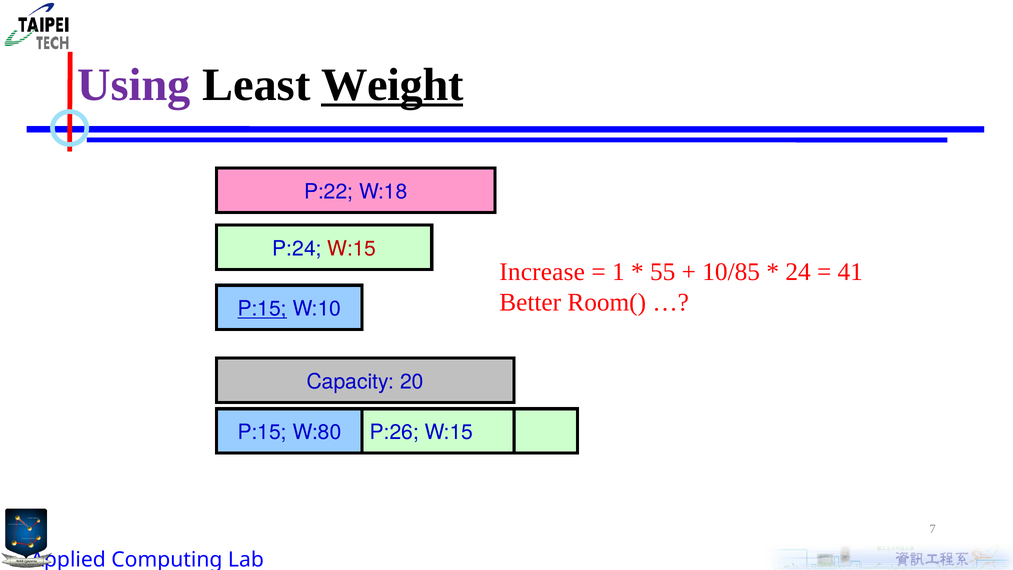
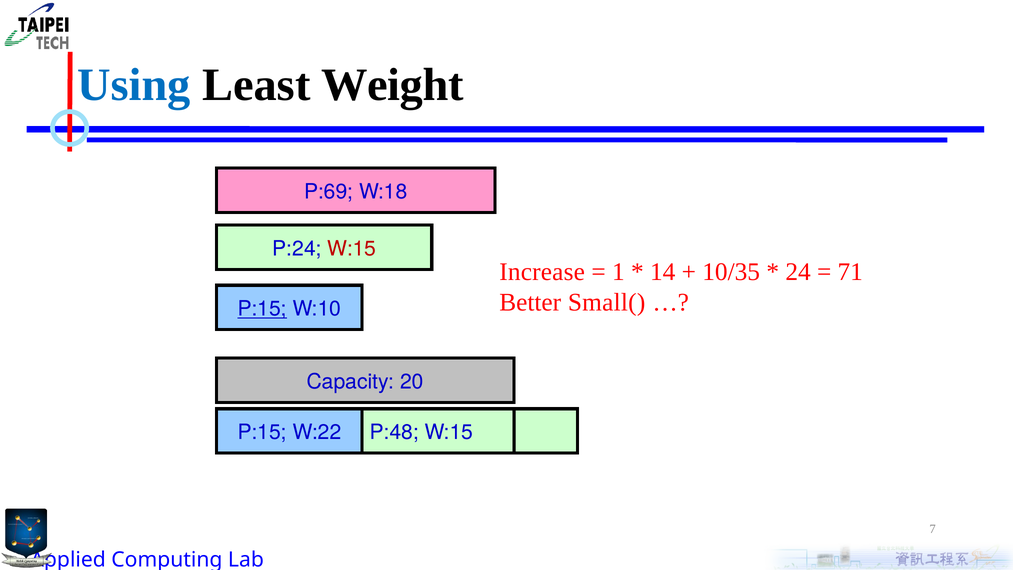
Using colour: purple -> blue (134, 85)
Weight underline: present -> none (392, 85)
P:22: P:22 -> P:69 (329, 192)
55: 55 -> 14 (663, 272)
10/85: 10/85 -> 10/35 (731, 272)
41: 41 -> 71 (850, 272)
Room(: Room( -> Small( (607, 302)
W:80: W:80 -> W:22 (317, 432)
P:26: P:26 -> P:48 (394, 432)
